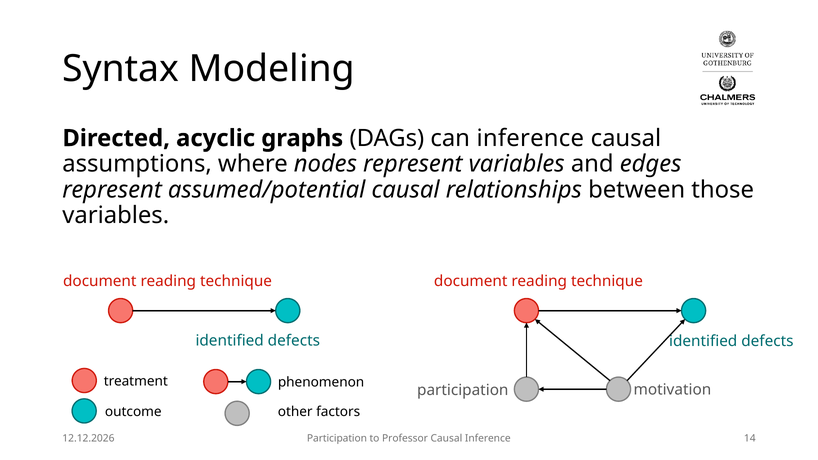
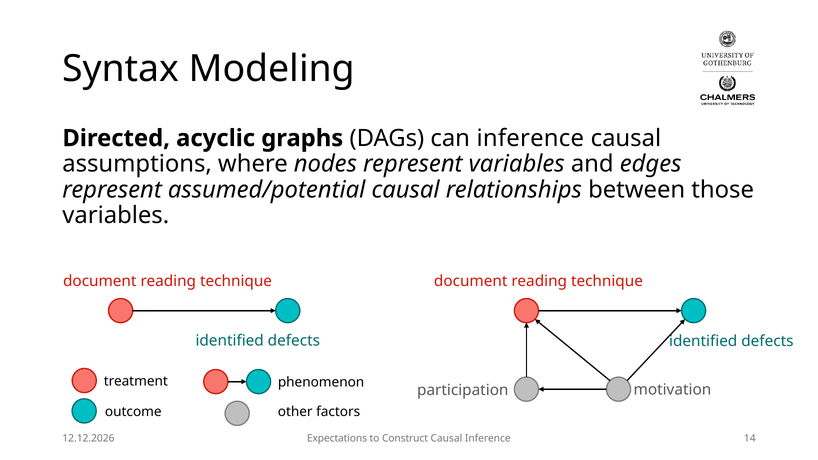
Participation: Participation -> Expectations (337, 439)
Professor: Professor -> Construct (405, 439)
